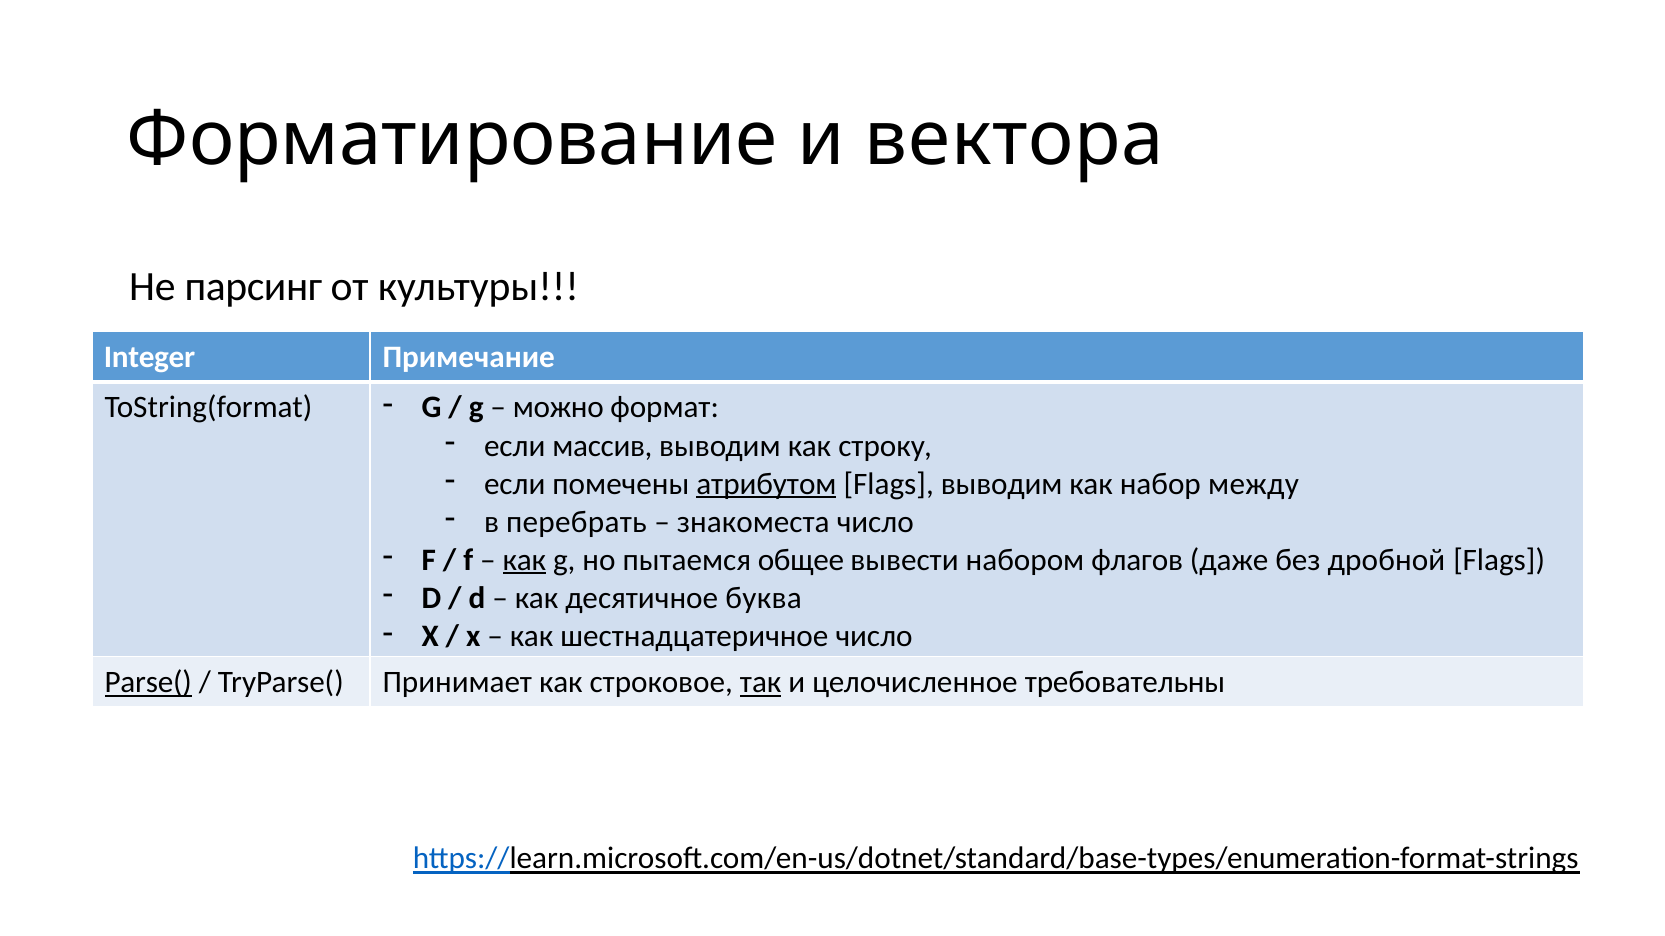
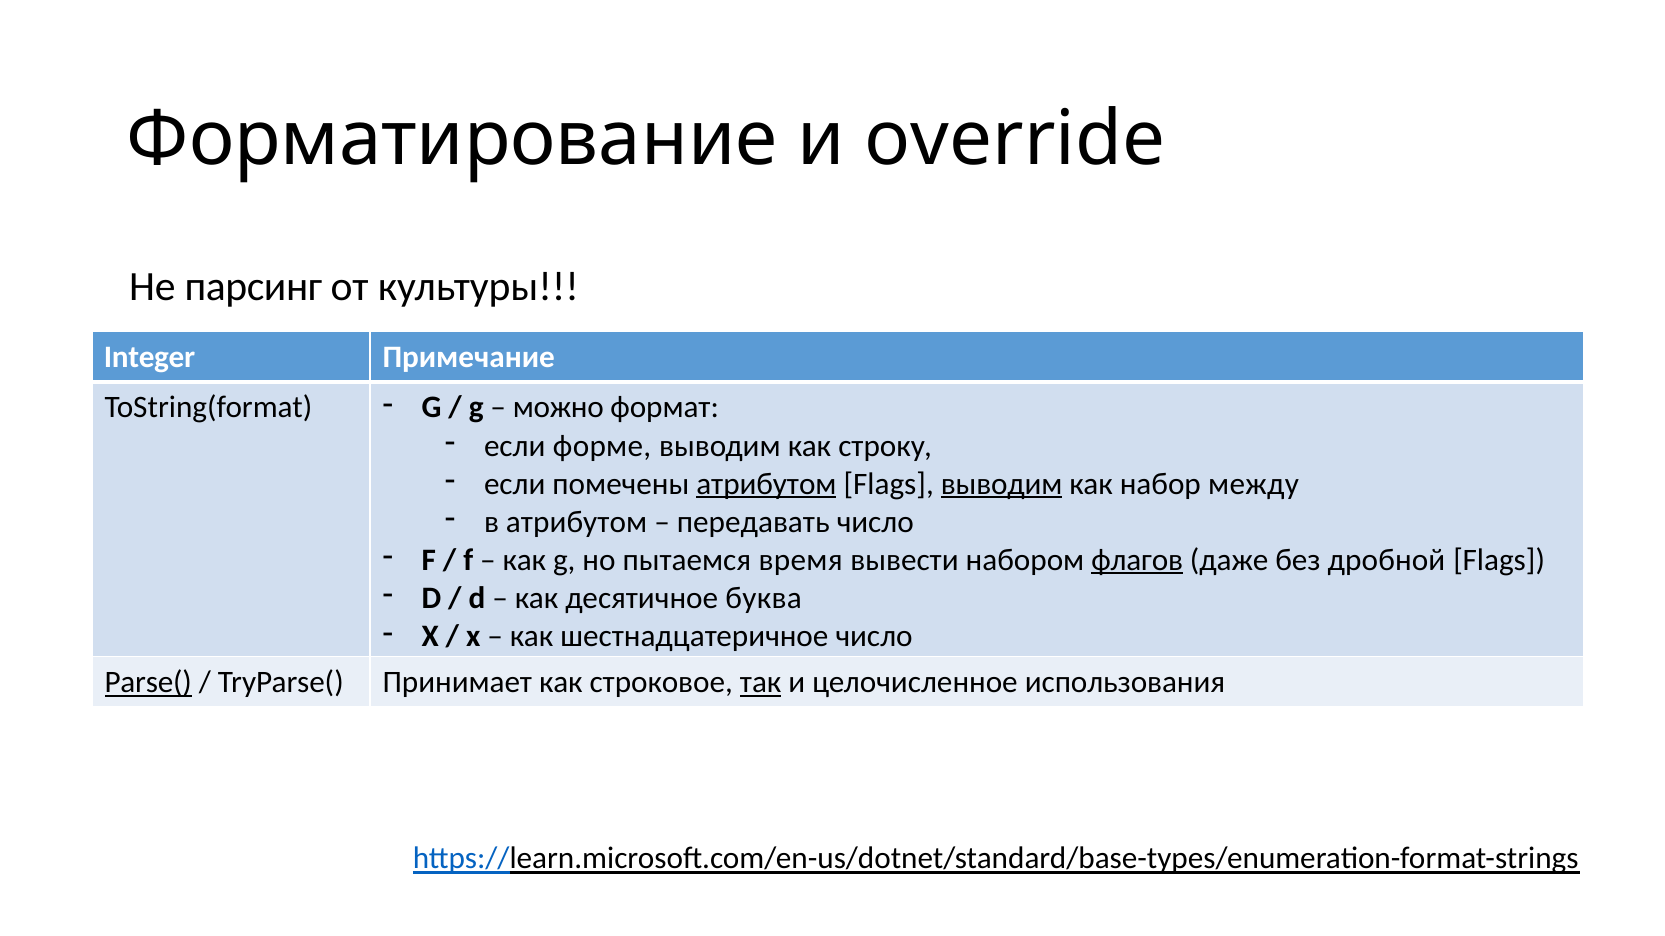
вектора: вектора -> override (1015, 140)
массив: массив -> форме (602, 446)
выводим underline: none -> present (1002, 484)
в перебрать: перебрать -> атрибутом (577, 522)
знакоместа: знакоместа -> передавать (753, 522)
как underline: present -> none (524, 560)
общее: общее -> время (801, 560)
флагов underline: none -> present (1137, 560)
требовательны: требовательны -> использования (1125, 683)
